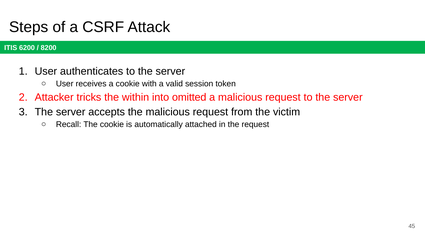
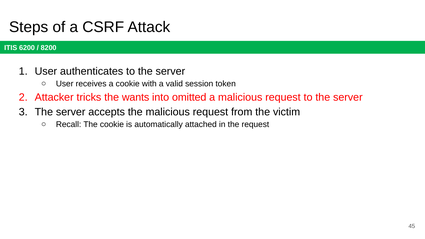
within: within -> wants (136, 97)
